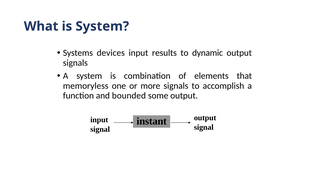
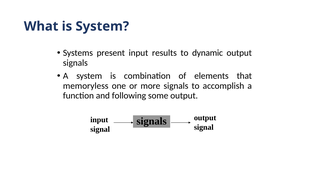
devices: devices -> present (111, 53)
bounded: bounded -> following (129, 96)
instant: instant -> signals (152, 121)
